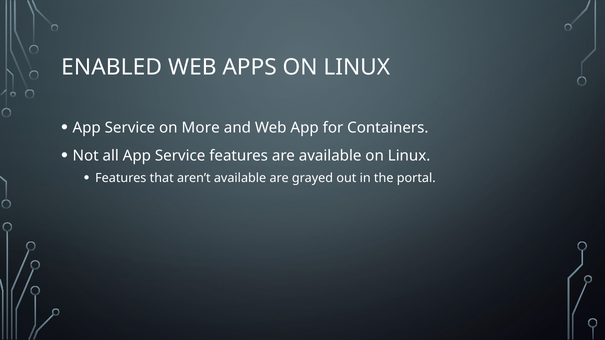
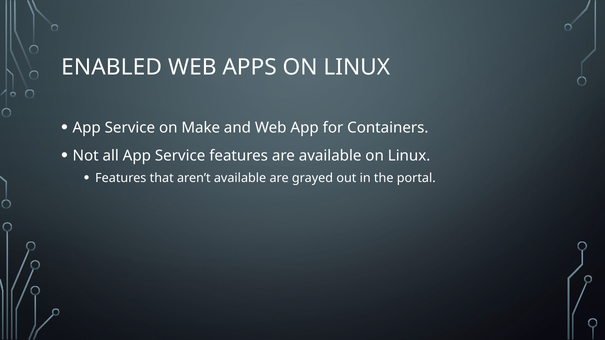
More: More -> Make (201, 128)
